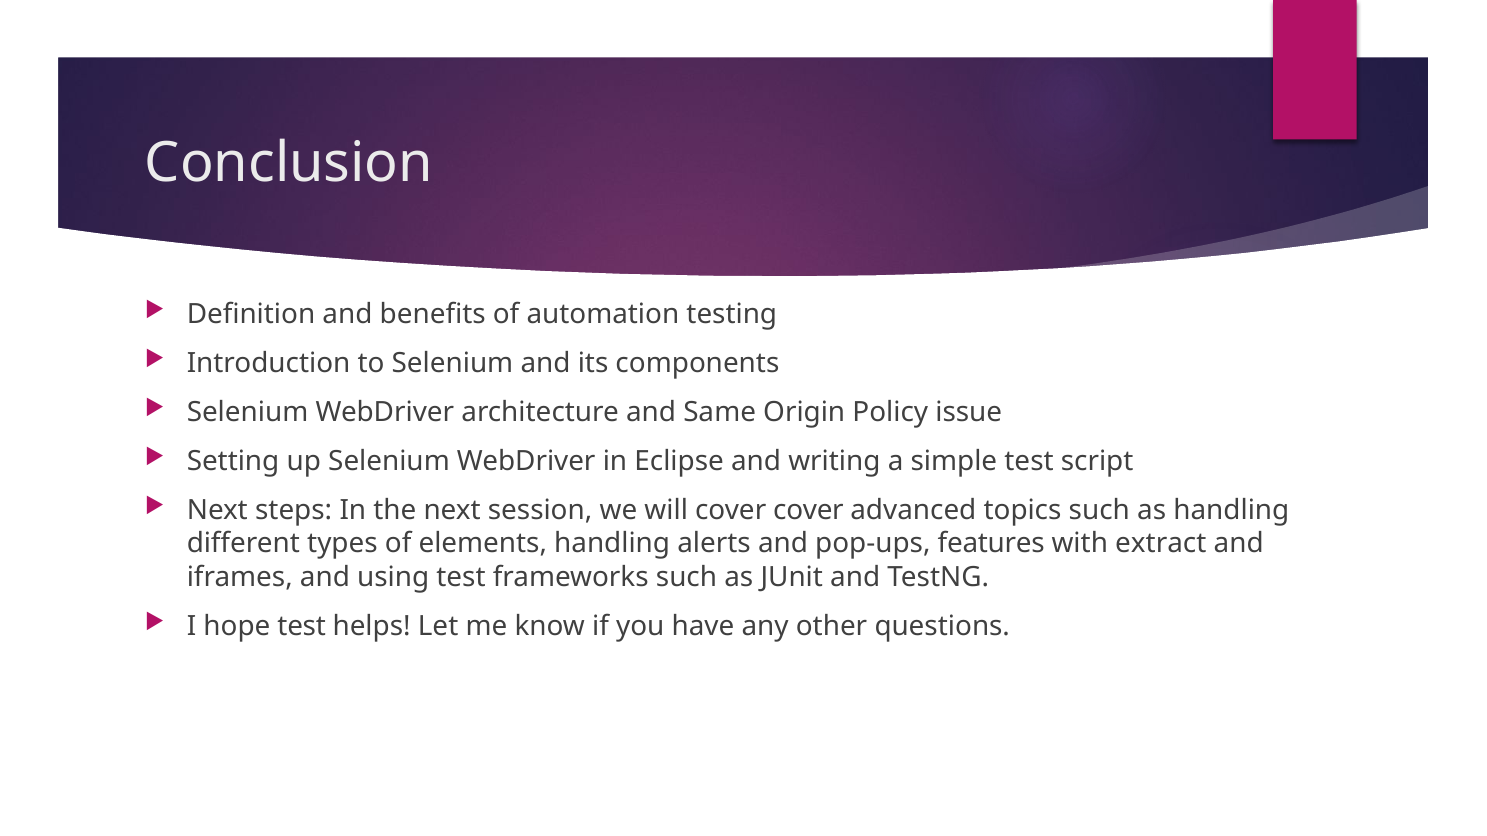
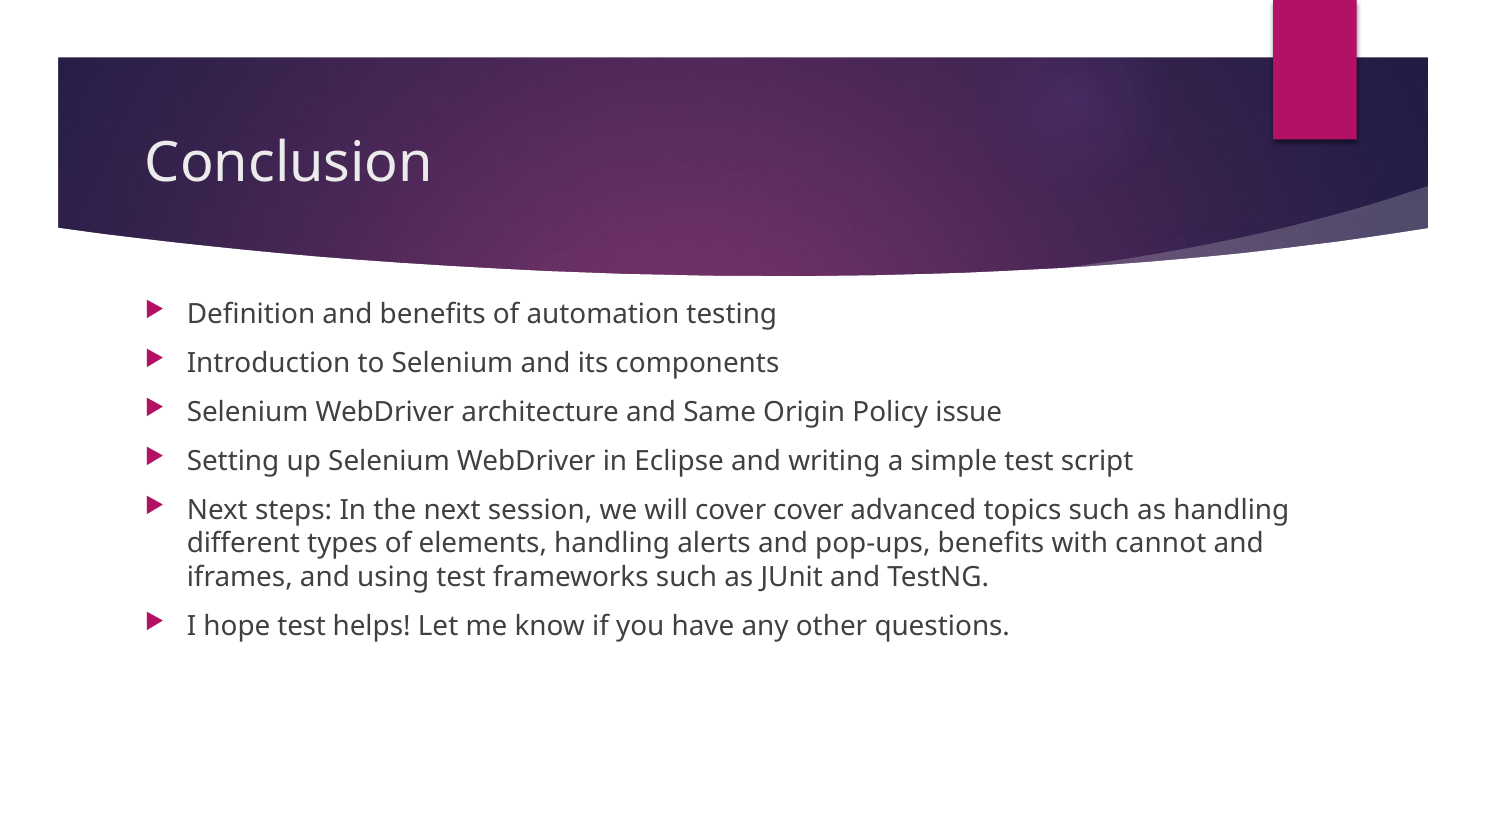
pop-ups features: features -> benefits (991, 544)
extract: extract -> cannot (1161, 544)
